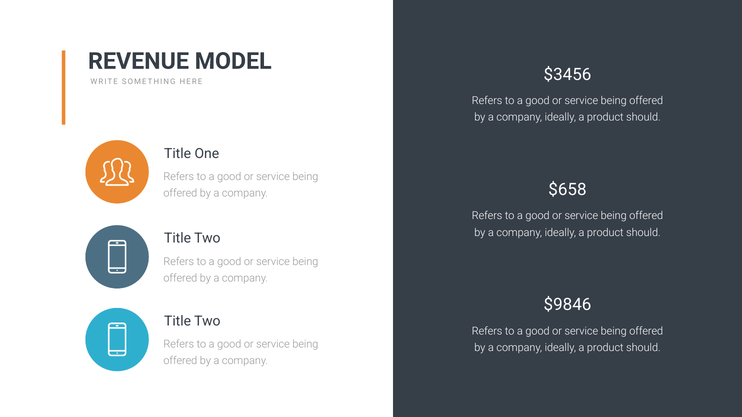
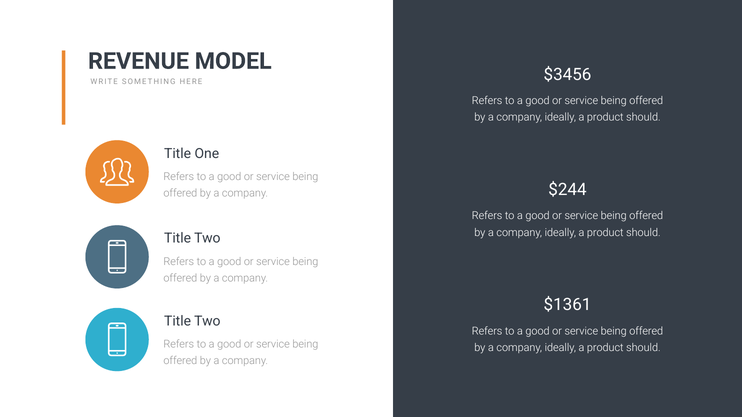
$658: $658 -> $244 (567, 190)
$9846: $9846 -> $1361 (567, 305)
